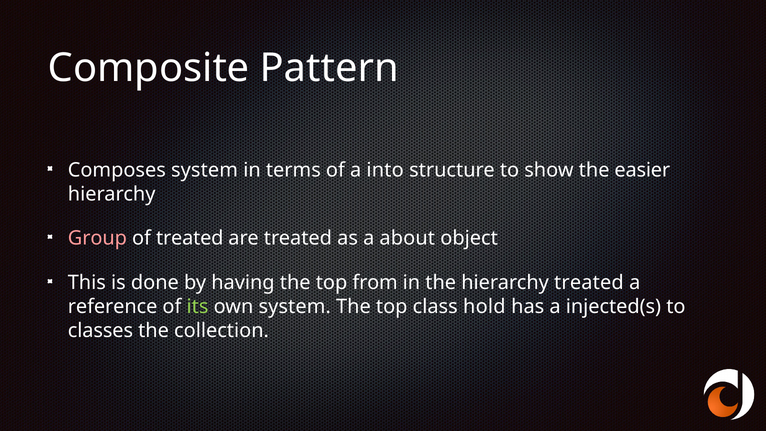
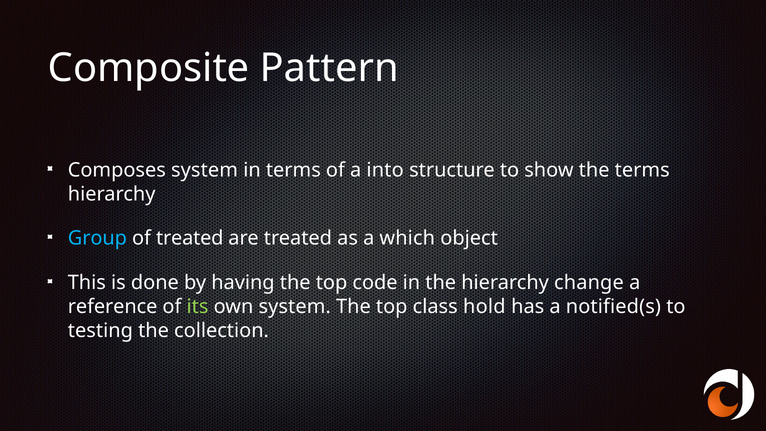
the easier: easier -> terms (642, 170)
Group colour: pink -> light blue (97, 238)
about: about -> which (407, 238)
from: from -> code (375, 282)
hierarchy treated: treated -> change (589, 282)
injected(s: injected(s -> notified(s (613, 306)
classes: classes -> testing (100, 330)
